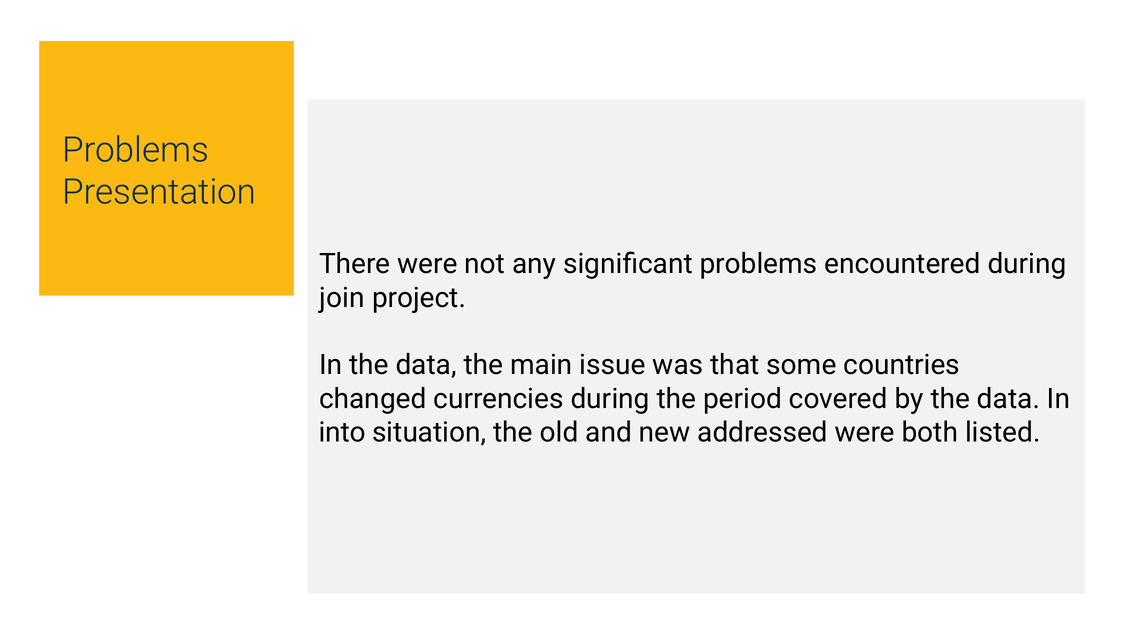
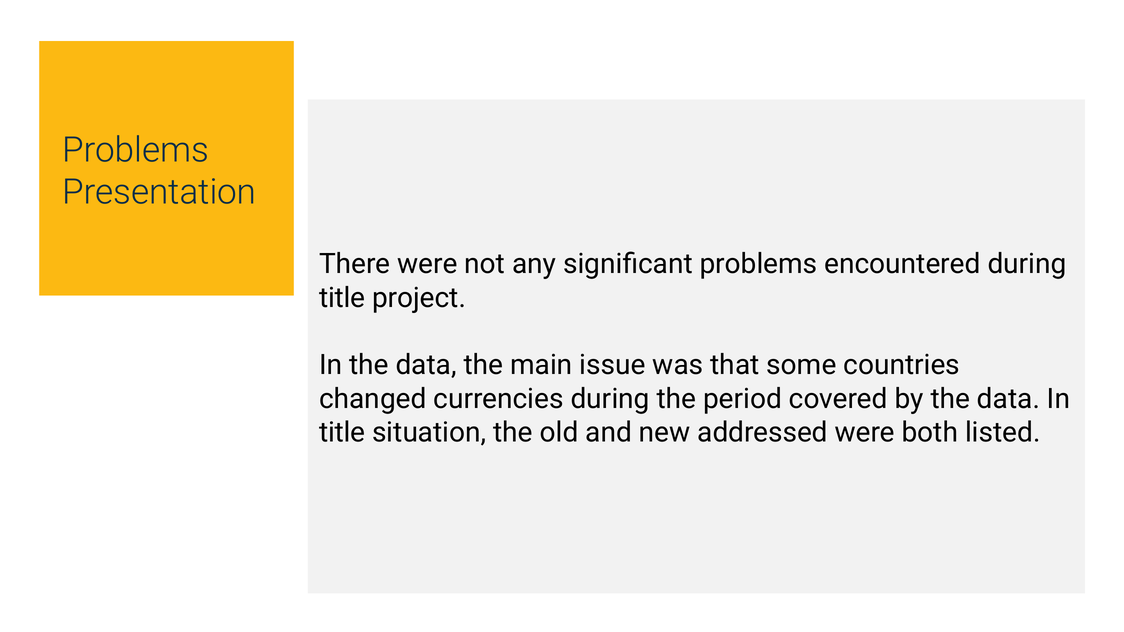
join: join -> title (342, 298)
into: into -> title (342, 433)
